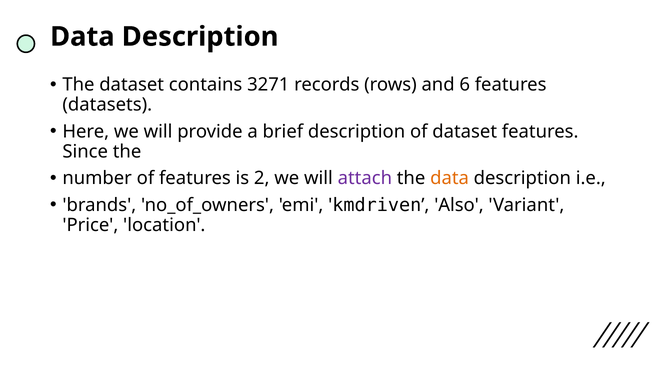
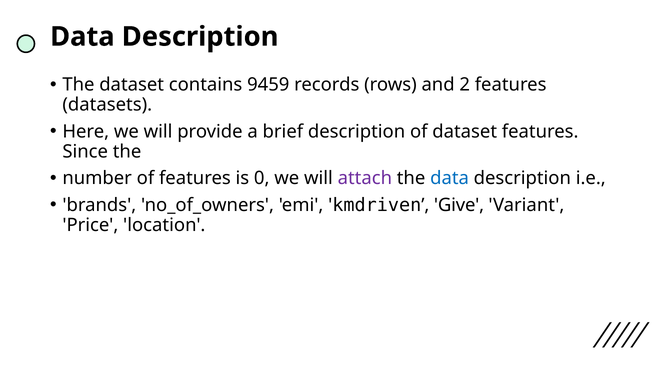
3271: 3271 -> 9459 (268, 85)
6: 6 -> 2 (465, 85)
2: 2 -> 0 (262, 179)
data colour: orange -> blue (450, 179)
Also: Also -> Give (459, 205)
